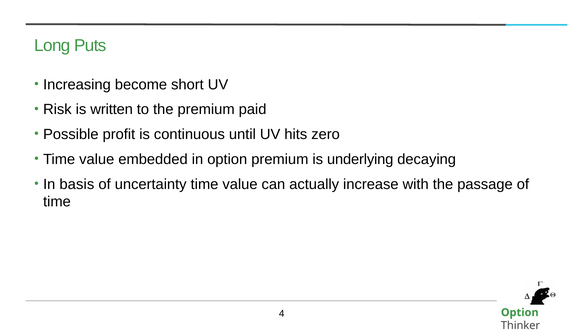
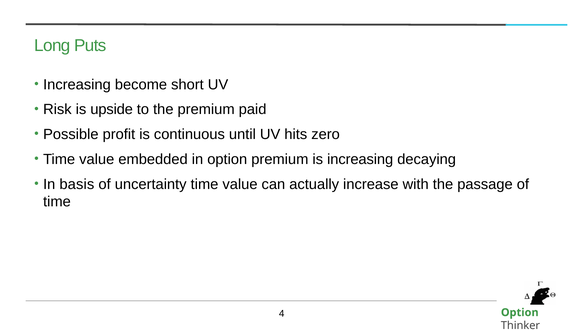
written: written -> upside (112, 109)
is underlying: underlying -> increasing (360, 159)
